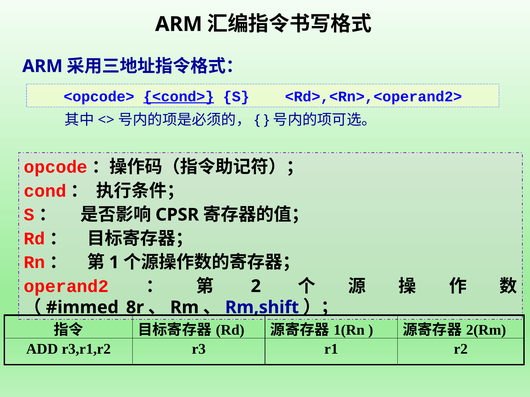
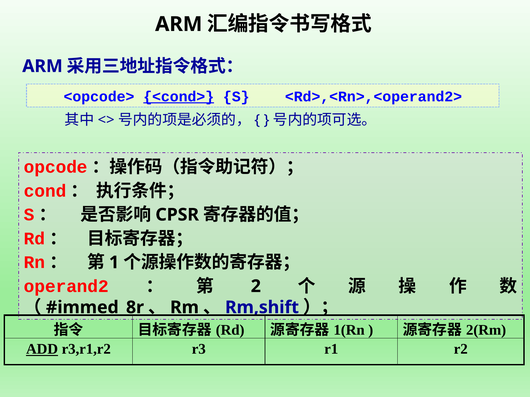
ADD underline: none -> present (42, 350)
